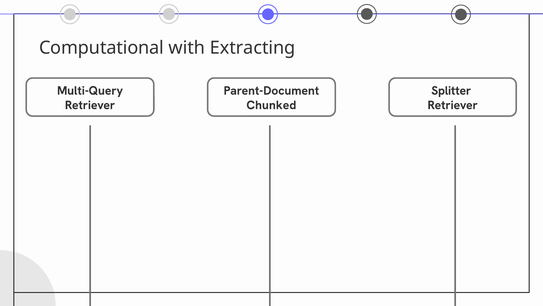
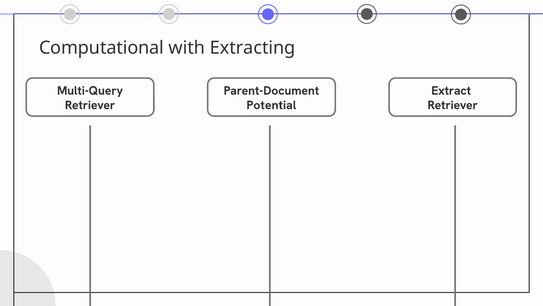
Splitter: Splitter -> Extract (451, 90)
Chunked: Chunked -> Potential (271, 105)
